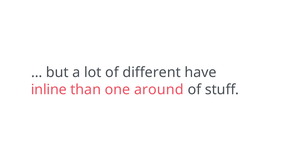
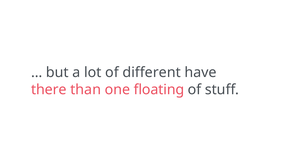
inline: inline -> there (49, 90)
around: around -> floating (159, 90)
